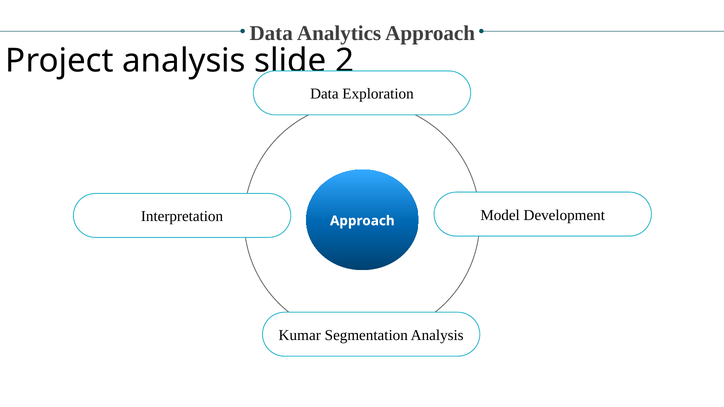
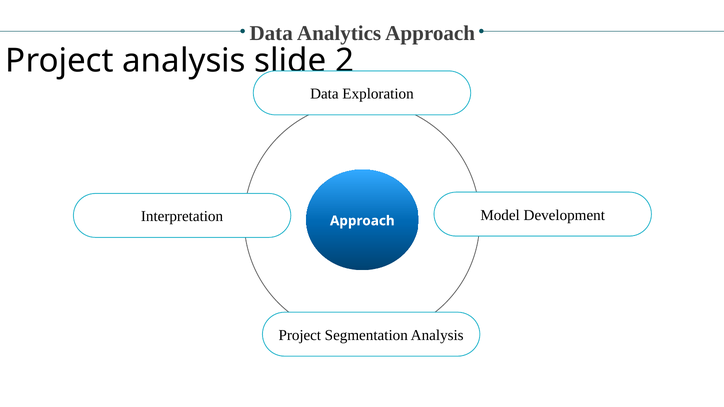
Kumar: Kumar -> Project (300, 335)
